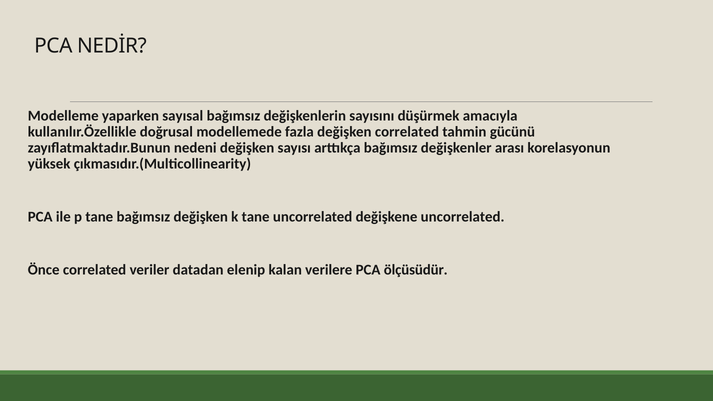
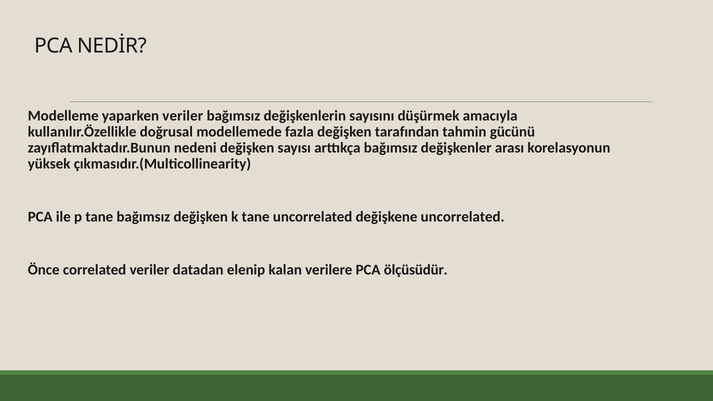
yaparken sayısal: sayısal -> veriler (183, 116)
değişken correlated: correlated -> tarafından (407, 132)
